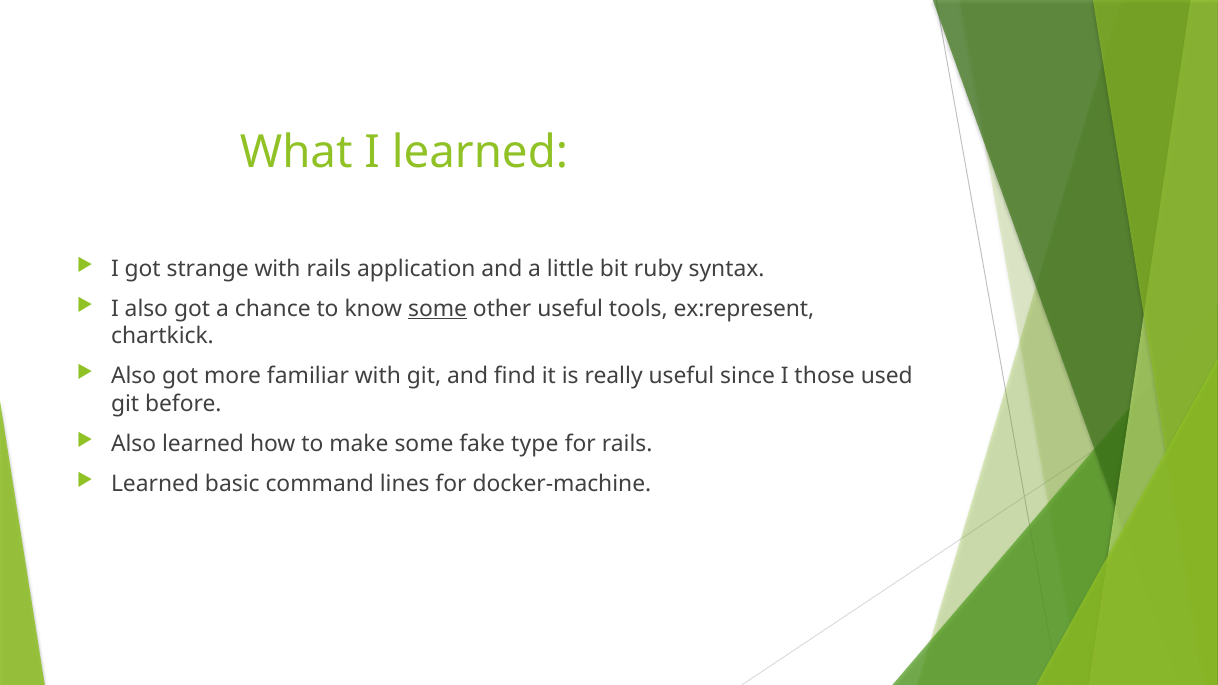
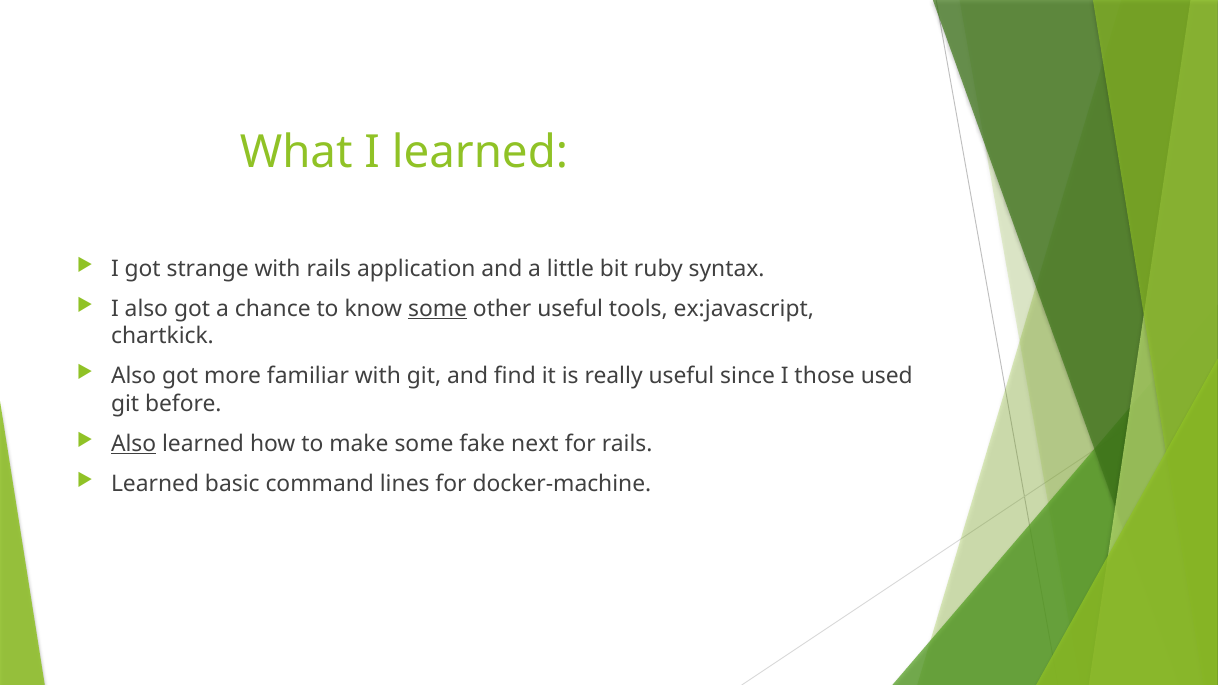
ex:represent: ex:represent -> ex:javascript (744, 309)
Also underline: none -> present (134, 444)
type: type -> next (535, 444)
